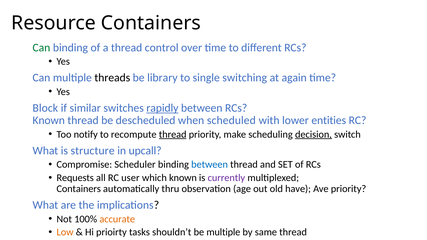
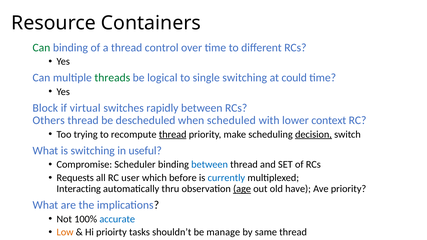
threads colour: black -> green (112, 78)
library: library -> logical (162, 78)
again: again -> could (294, 78)
similar: similar -> virtual (85, 108)
rapidly underline: present -> none (162, 108)
Known: Known -> Others (49, 120)
entities: entities -> context (329, 120)
notify: notify -> trying (86, 134)
is structure: structure -> switching (93, 151)
upcall: upcall -> useful (145, 151)
which known: known -> before (183, 178)
currently colour: purple -> blue (226, 178)
Containers: Containers -> Interacting (79, 189)
age underline: none -> present (242, 189)
accurate colour: orange -> blue (117, 219)
be multiple: multiple -> manage (223, 232)
